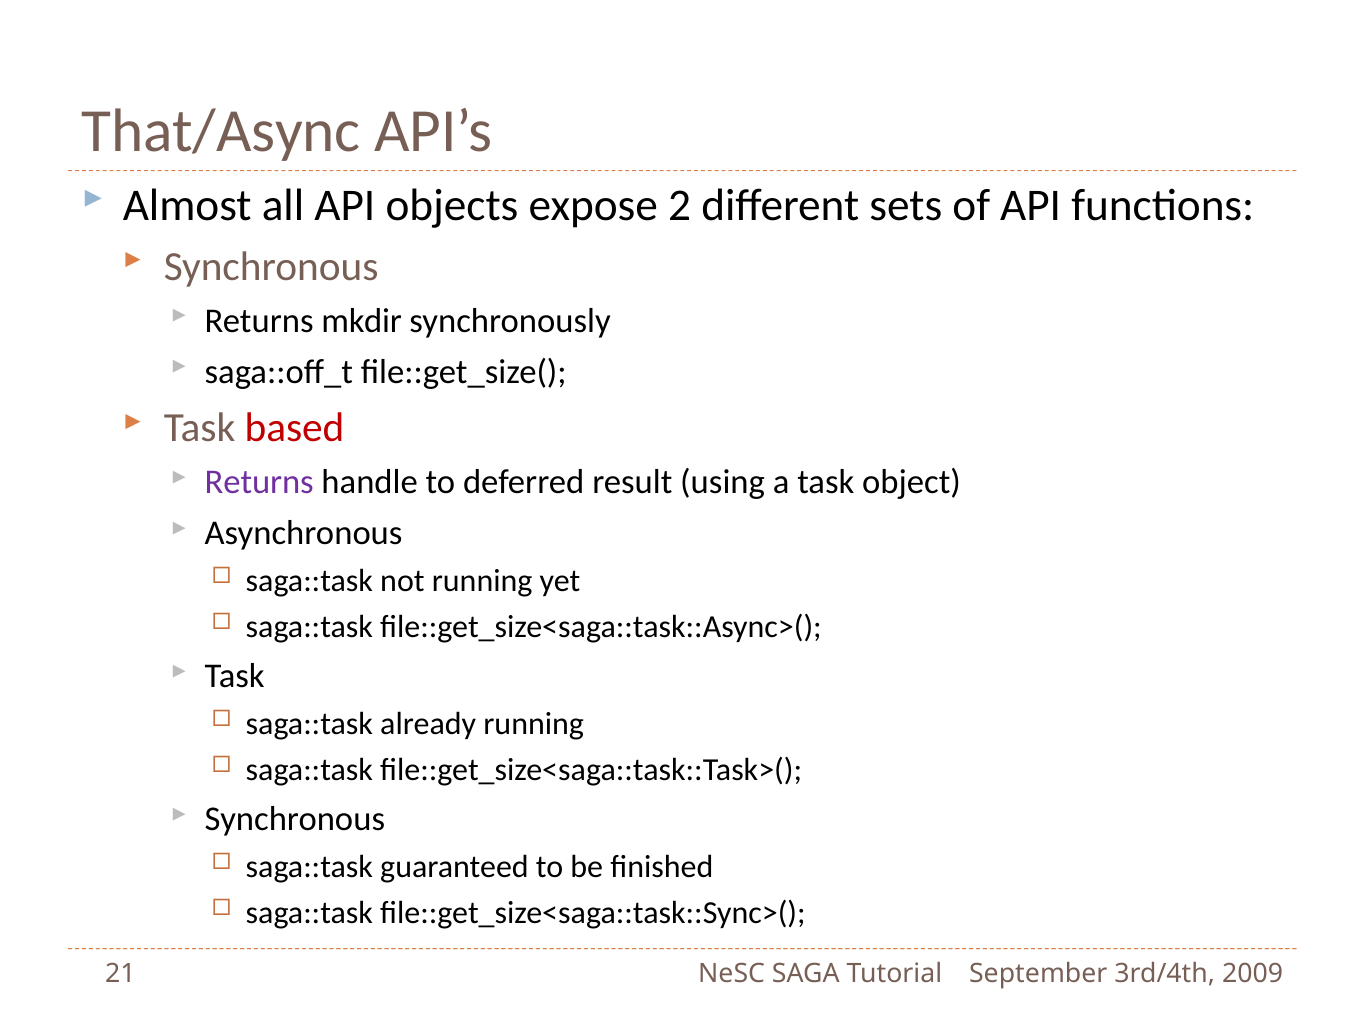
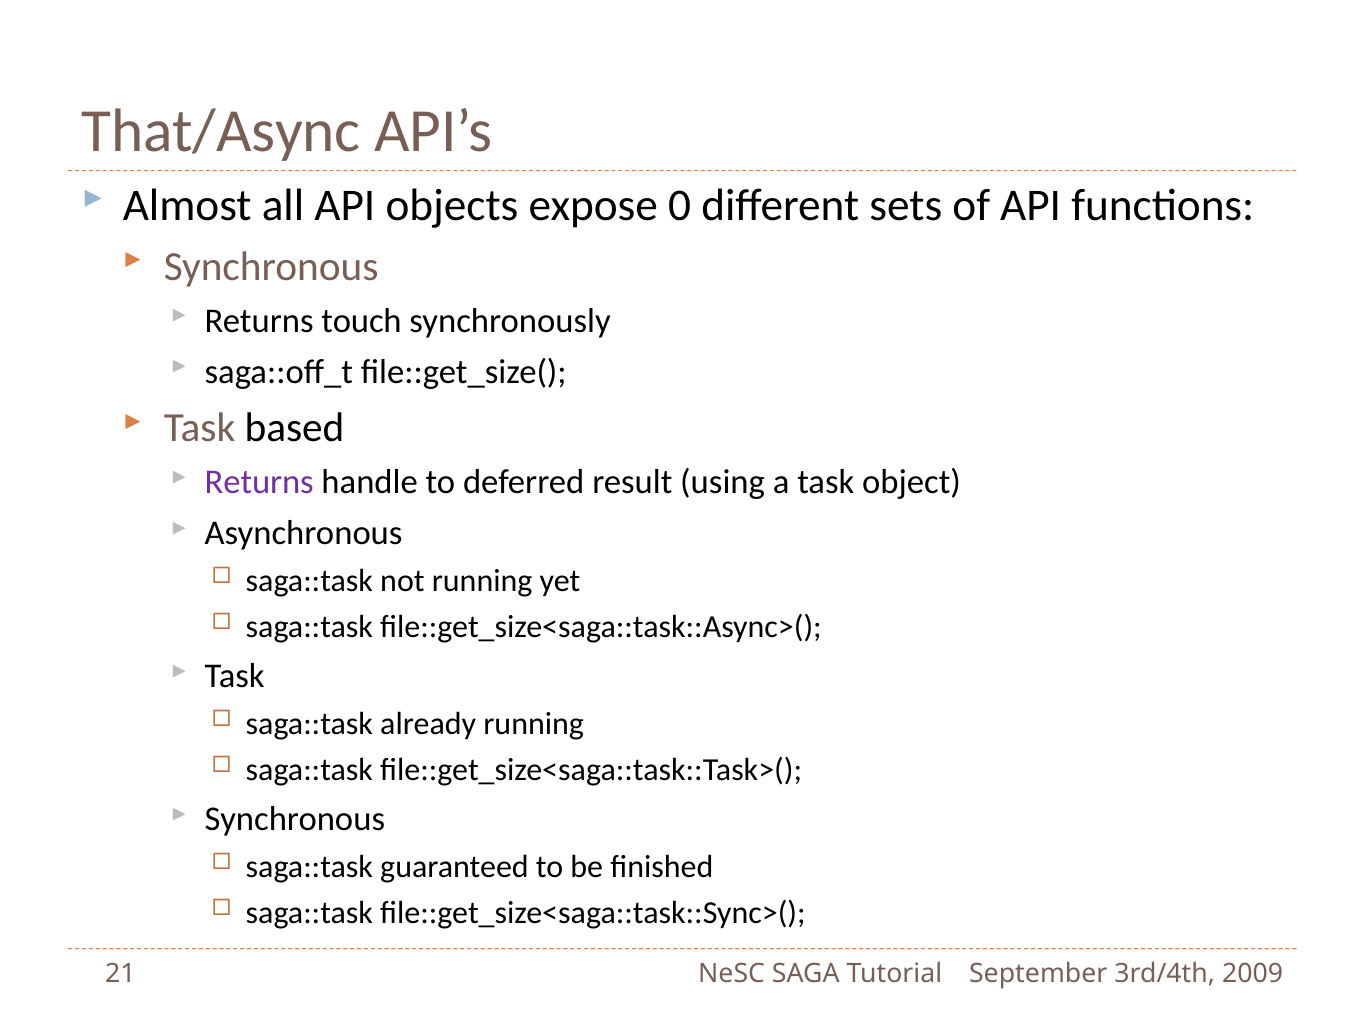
2: 2 -> 0 (679, 205)
mkdir: mkdir -> touch (362, 321)
based colour: red -> black (295, 428)
